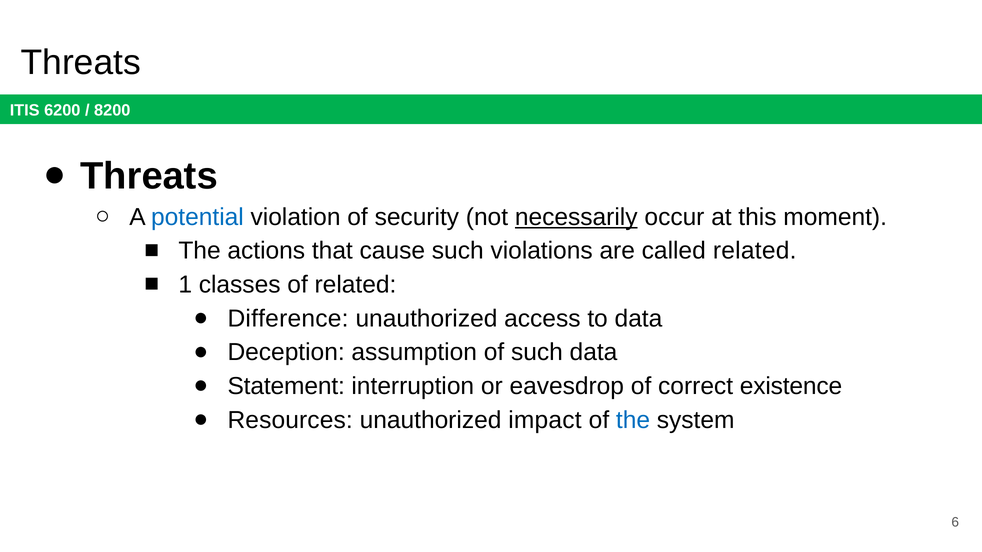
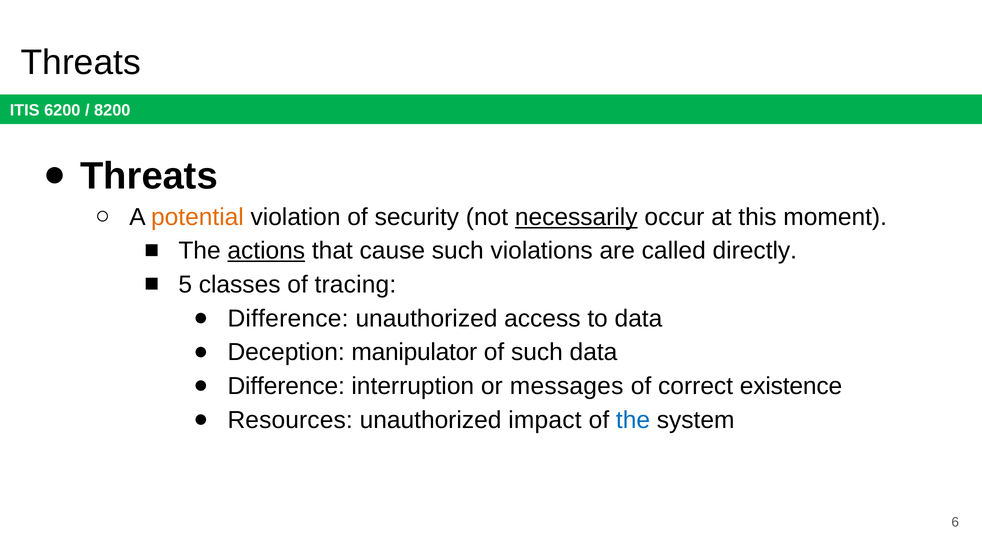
potential colour: blue -> orange (197, 217)
actions underline: none -> present (266, 251)
called related: related -> directly (755, 251)
1: 1 -> 5 (185, 285)
of related: related -> tracing (355, 285)
assumption: assumption -> manipulator (414, 353)
Statement: Statement -> Difference (286, 386)
eavesdrop: eavesdrop -> messages (567, 386)
